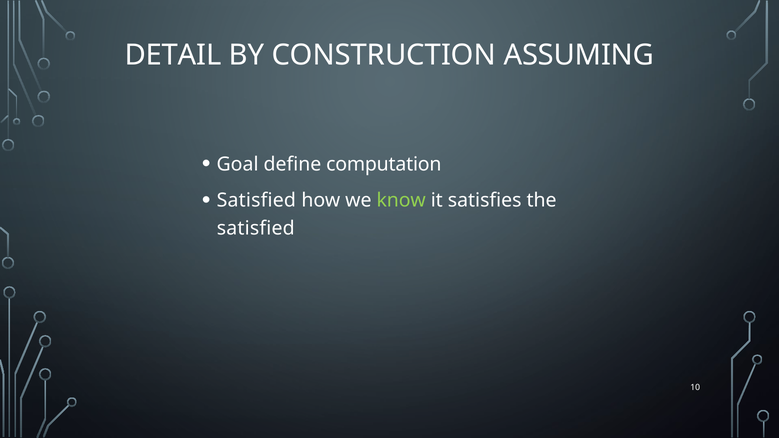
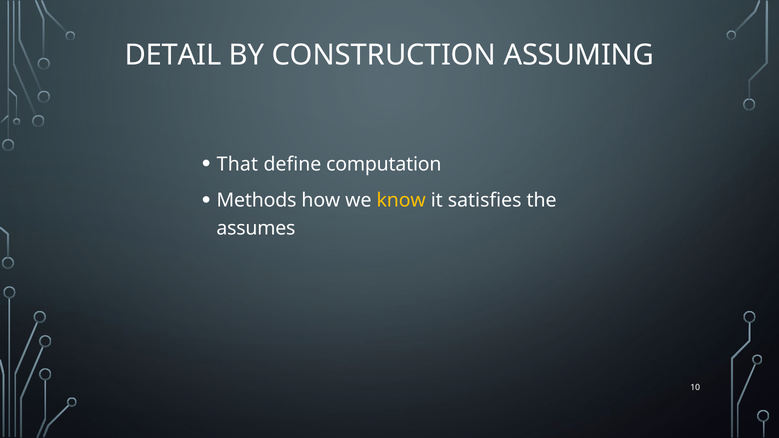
Goal: Goal -> That (237, 164)
Satisfied: Satisfied -> Methods (257, 201)
know colour: light green -> yellow (401, 201)
satisfied: satisfied -> assumes (256, 229)
